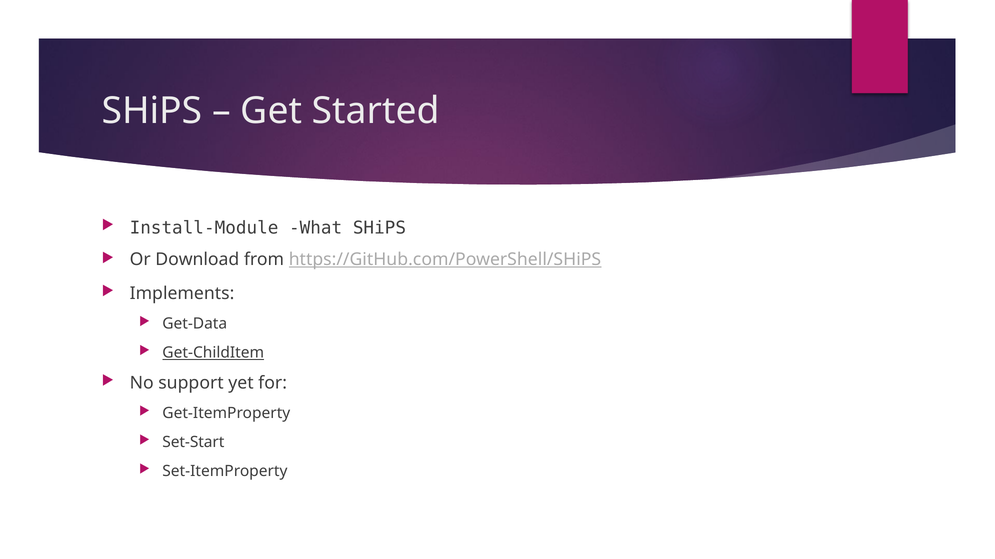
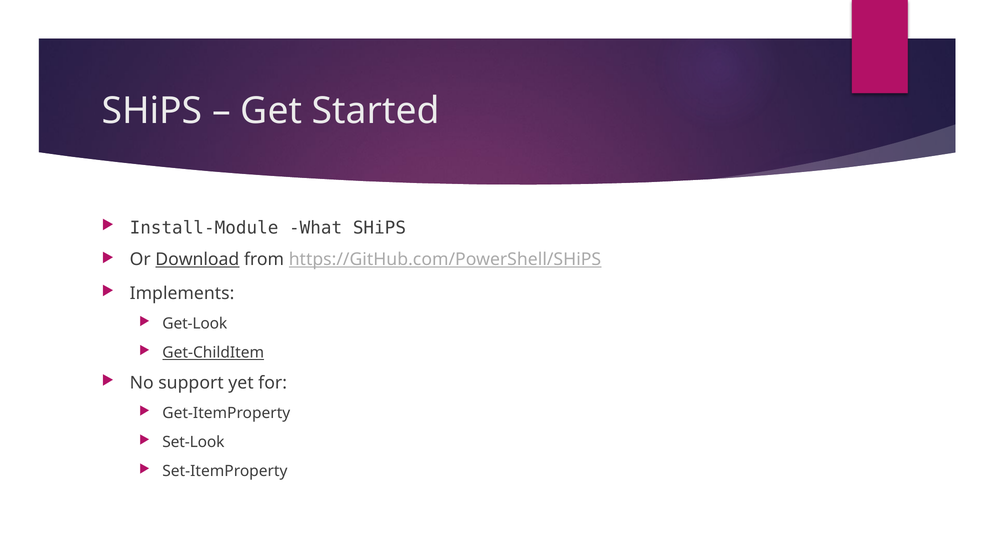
Download underline: none -> present (197, 260)
Get-Data: Get-Data -> Get-Look (195, 324)
Set-Start: Set-Start -> Set-Look (193, 443)
